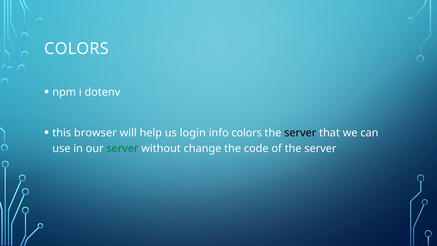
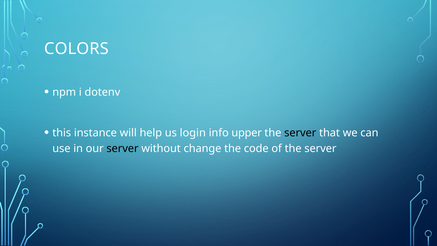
browser: browser -> instance (95, 133)
info colors: colors -> upper (247, 133)
server colour: green -> black (122, 149)
